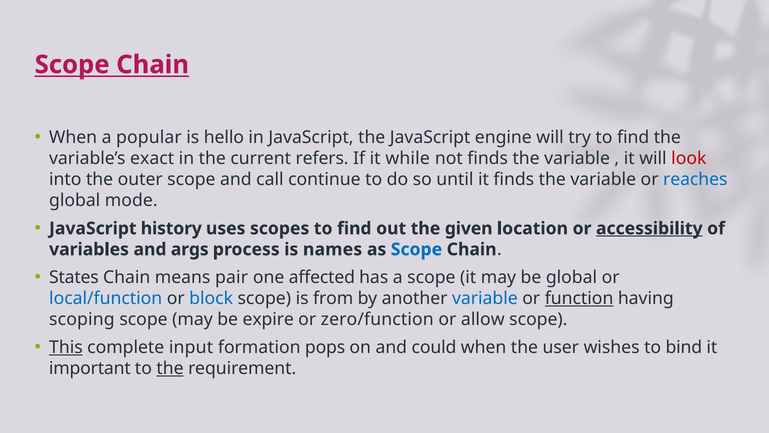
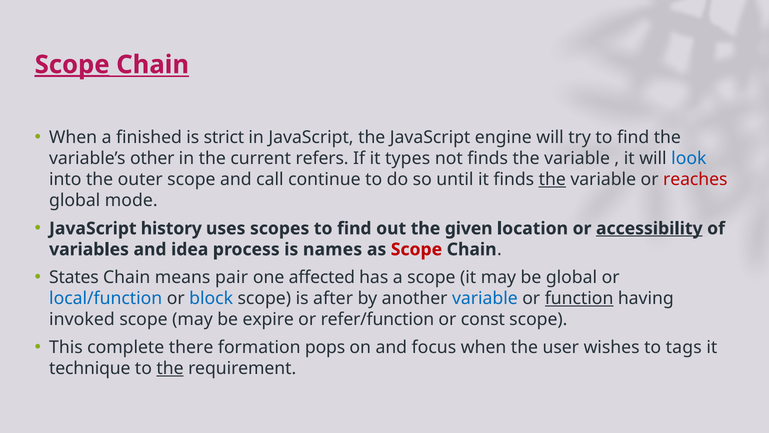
Scope underline: none -> present (72, 65)
popular: popular -> finished (149, 137)
hello: hello -> strict (224, 137)
exact: exact -> other (152, 158)
while: while -> types (408, 158)
look colour: red -> blue (689, 158)
the underline: none -> present (552, 179)
reaches colour: blue -> red (695, 179)
args: args -> idea (190, 249)
Scope colour: blue -> red (416, 249)
from: from -> after (333, 298)
scoping: scoping -> invoked (82, 319)
zero/function: zero/function -> refer/function (377, 319)
allow: allow -> const (483, 319)
This underline: present -> none (66, 347)
input: input -> there (191, 347)
could: could -> focus (434, 347)
bind: bind -> tags (684, 347)
important: important -> technique (90, 368)
